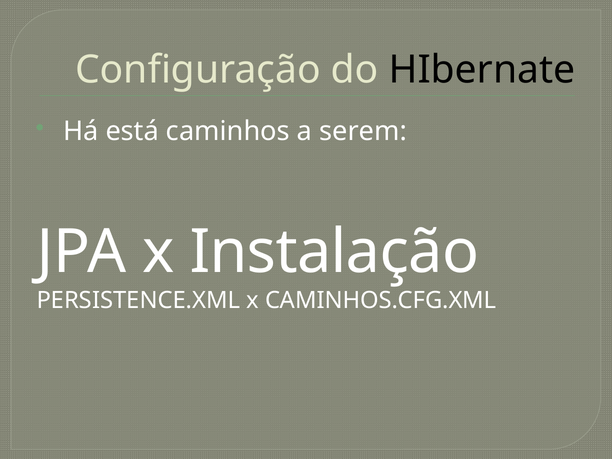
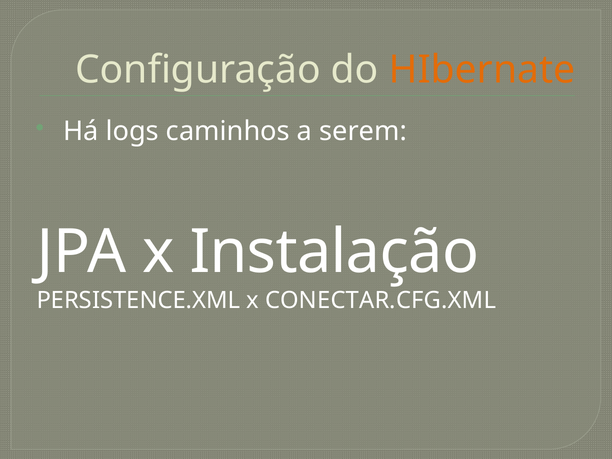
HIbernate colour: black -> orange (482, 70)
está: está -> logs (132, 131)
CAMINHOS.CFG.XML: CAMINHOS.CFG.XML -> CONECTAR.CFG.XML (381, 301)
